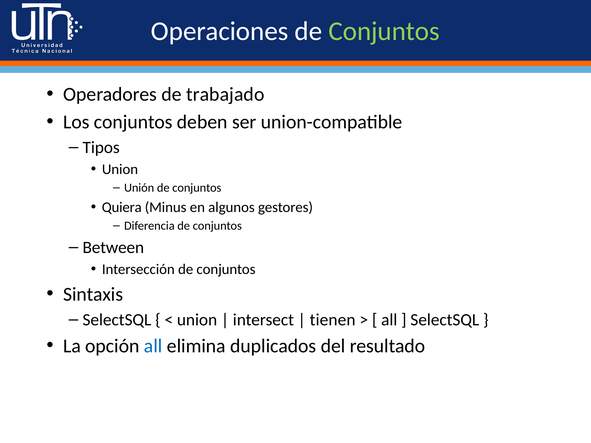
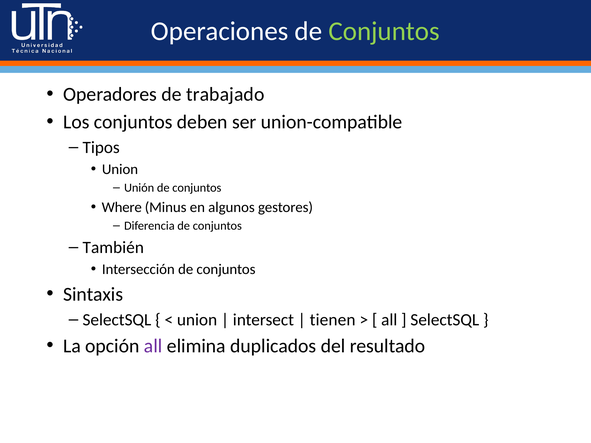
Quiera: Quiera -> Where (122, 207)
Between: Between -> También (113, 247)
all colour: blue -> purple (153, 346)
